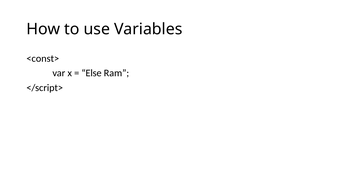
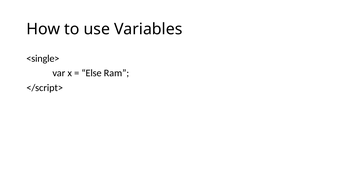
<const>: <const> -> <single> (43, 59)
